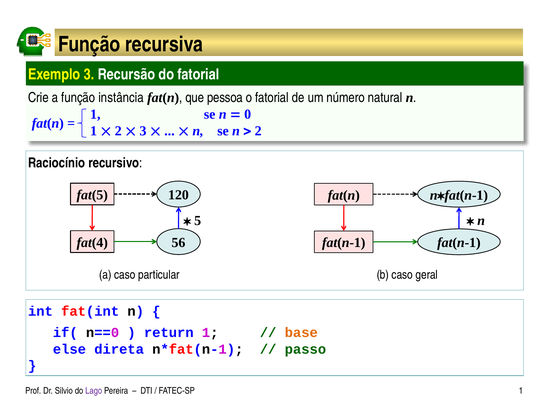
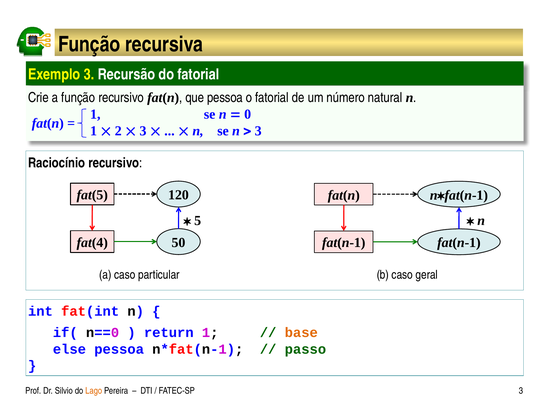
função instância: instância -> recursivo (121, 98)
2: 2 -> 3 (258, 131)
56: 56 -> 50 (178, 243)
else direta: direta -> pessoa (119, 349)
Lago colour: purple -> orange (94, 391)
FATEC-SP 1: 1 -> 3 (521, 391)
